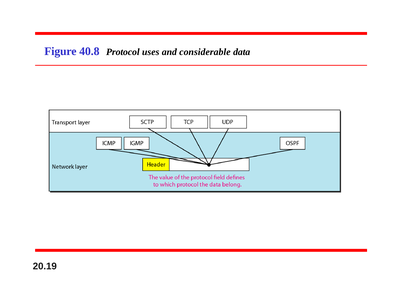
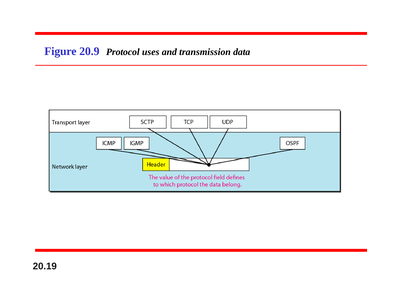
40.8: 40.8 -> 20.9 (89, 51)
considerable: considerable -> transmission (205, 52)
